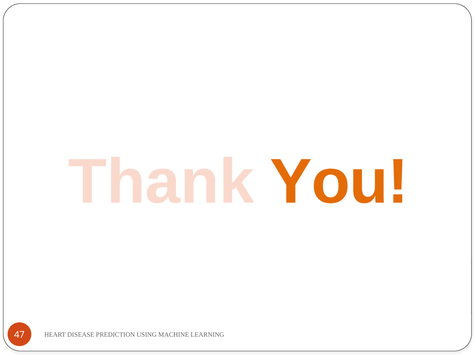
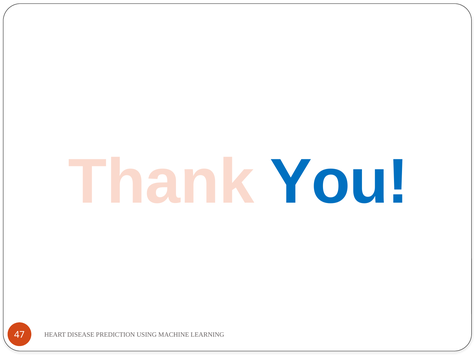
You colour: orange -> blue (339, 182)
